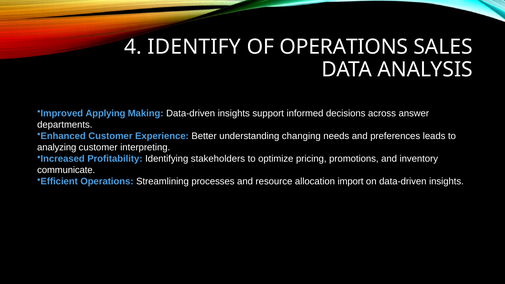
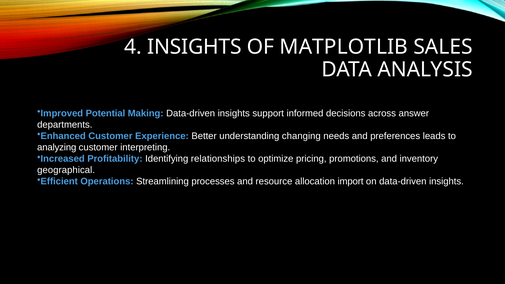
4 IDENTIFY: IDENTIFY -> INSIGHTS (194, 47)
OF OPERATIONS: OPERATIONS -> MATPLOTLIB (344, 47)
Applying: Applying -> Potential (105, 113)
stakeholders: stakeholders -> relationships (218, 159)
communicate: communicate -> geographical (66, 170)
